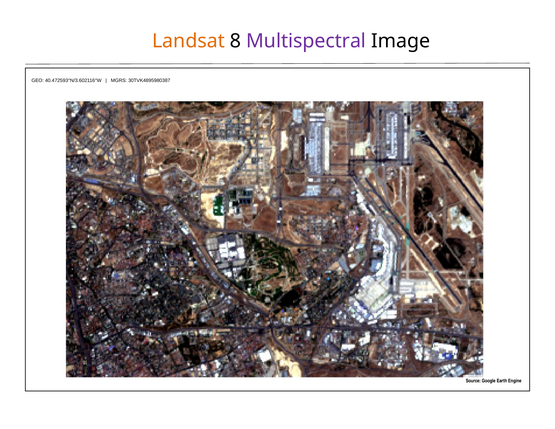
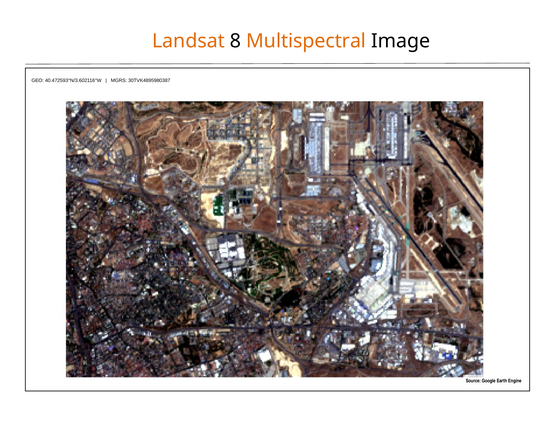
Multispectral colour: purple -> orange (306, 41)
